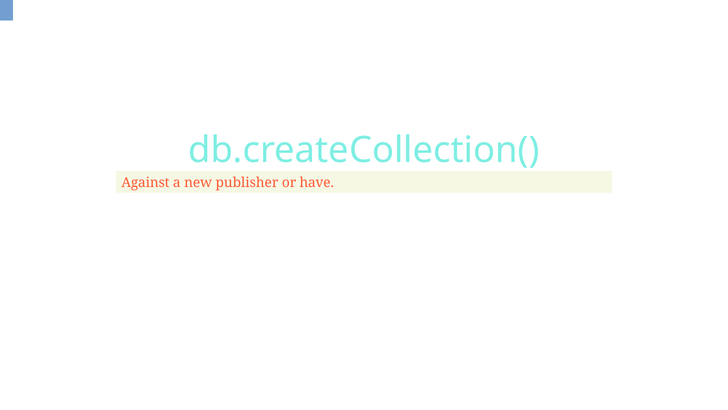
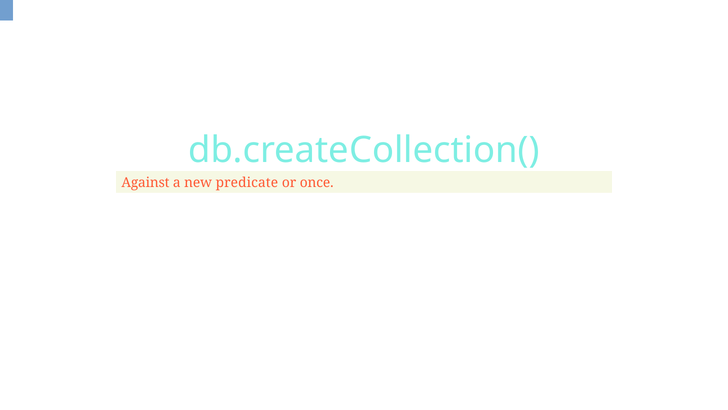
publisher: publisher -> predicate (247, 183)
have: have -> once (317, 183)
